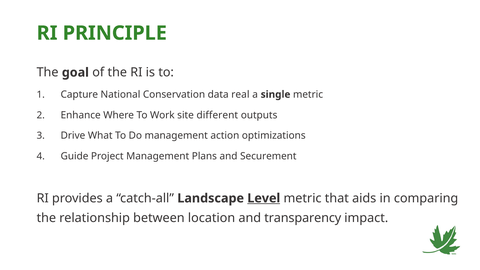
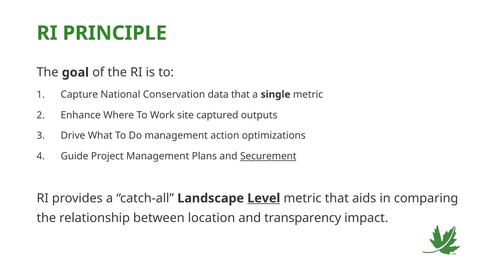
data real: real -> that (240, 94)
different: different -> captured (217, 115)
Securement underline: none -> present (268, 156)
